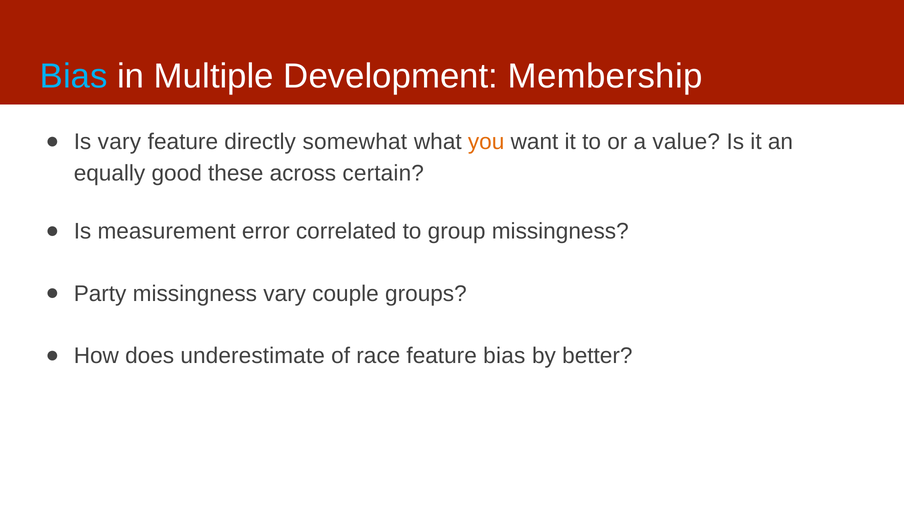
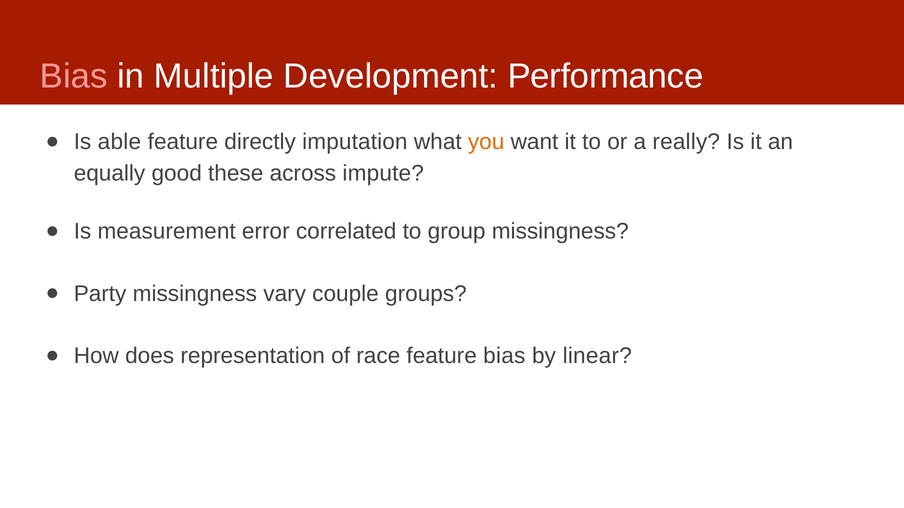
Bias colour: light blue -> pink (74, 76)
Membership: Membership -> Performance (605, 76)
Is vary: vary -> able (119, 142)
somewhat: somewhat -> imputation (355, 142)
value: value -> really (686, 142)
certain: certain -> impute (383, 173)
underestimate: underestimate -> representation (253, 356)
better: better -> linear (597, 356)
